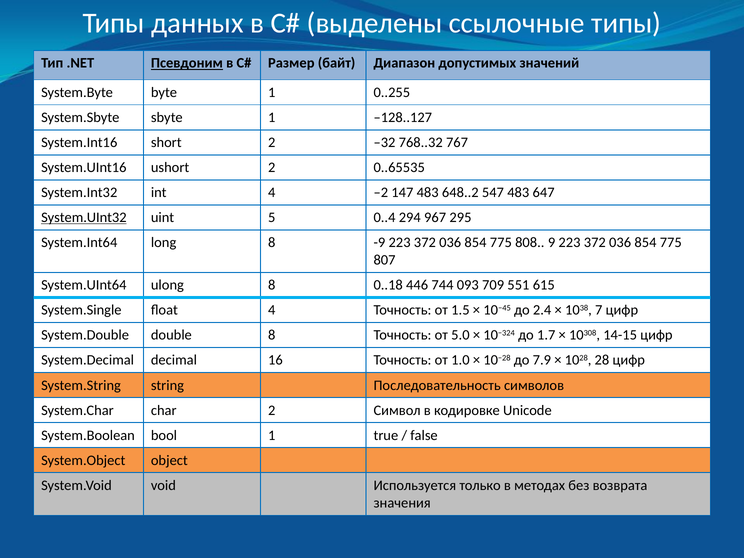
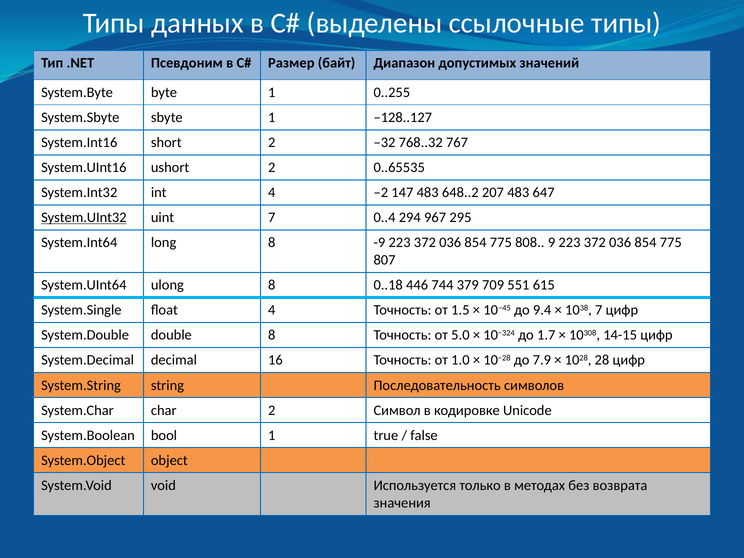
Псевдоним underline: present -> none (187, 63)
547: 547 -> 207 (493, 193)
uint 5: 5 -> 7 (272, 218)
093: 093 -> 379 (468, 285)
2.4: 2.4 -> 9.4 (542, 310)
